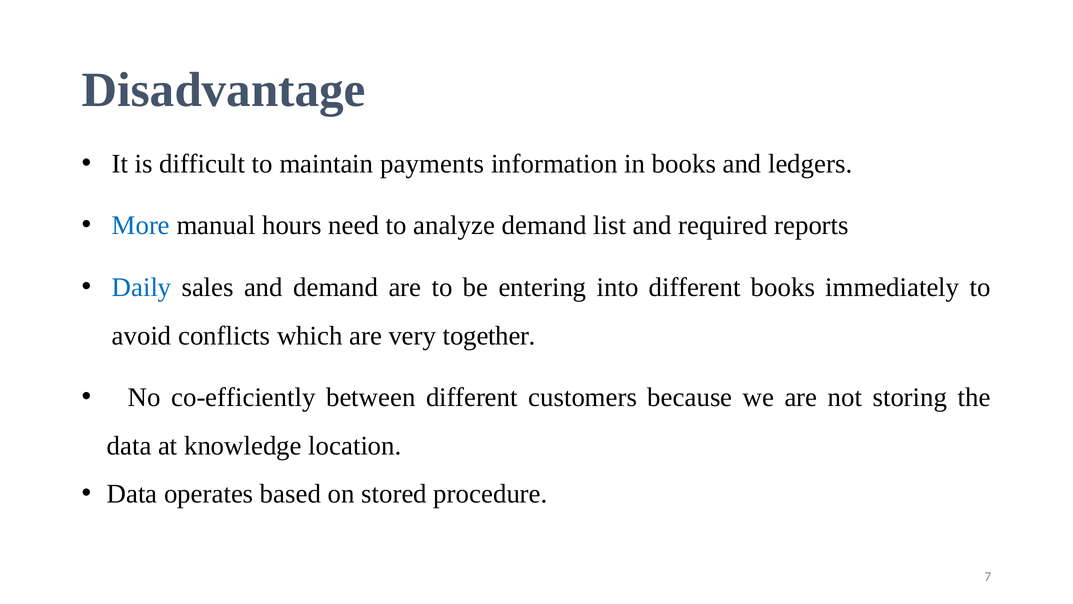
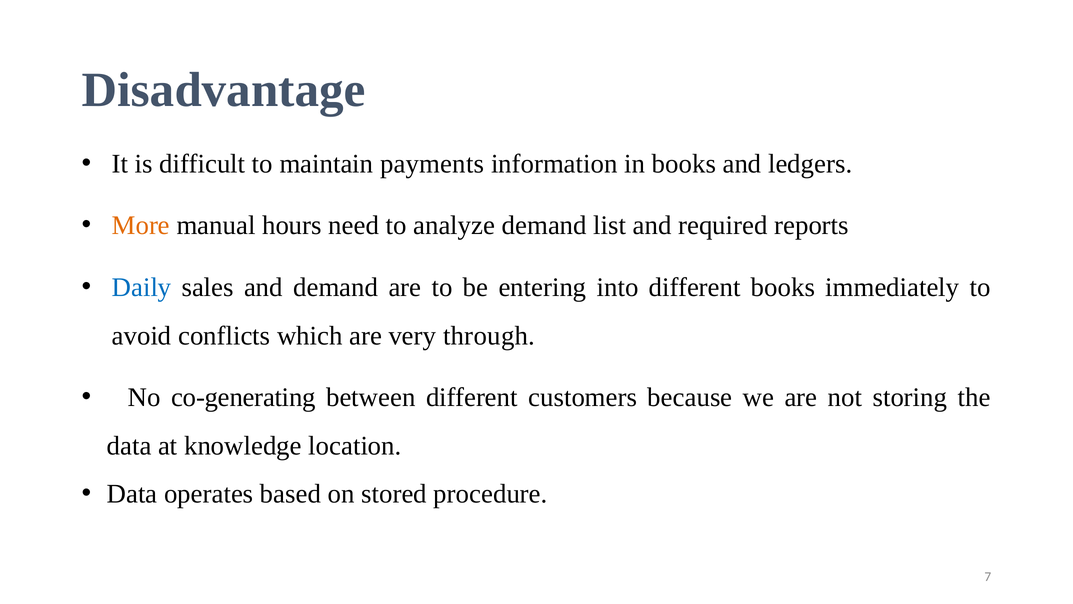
More colour: blue -> orange (141, 225)
together: together -> through (489, 335)
co-efficiently: co-efficiently -> co-generating (244, 397)
